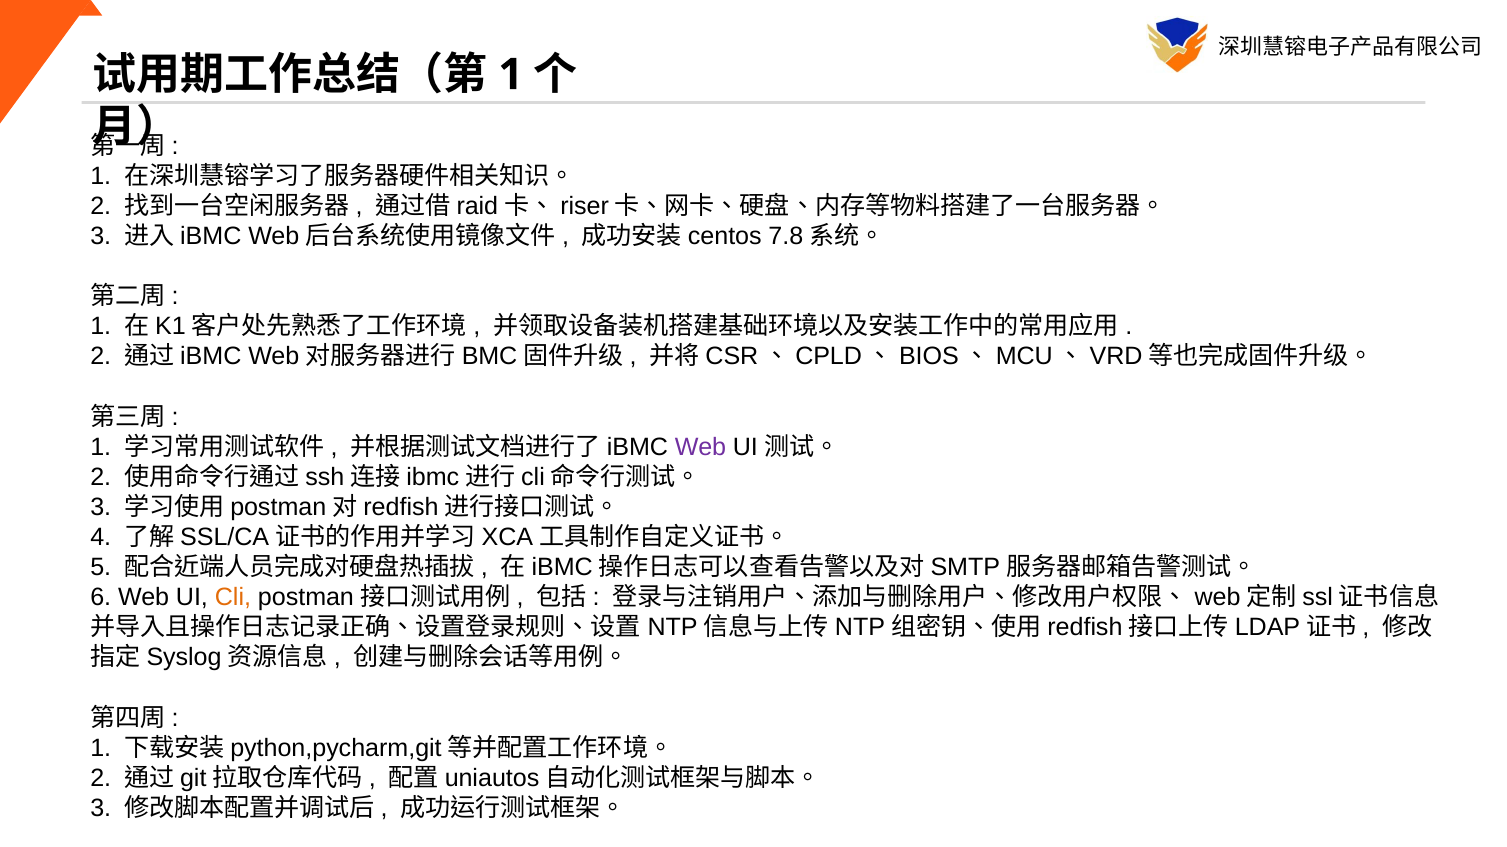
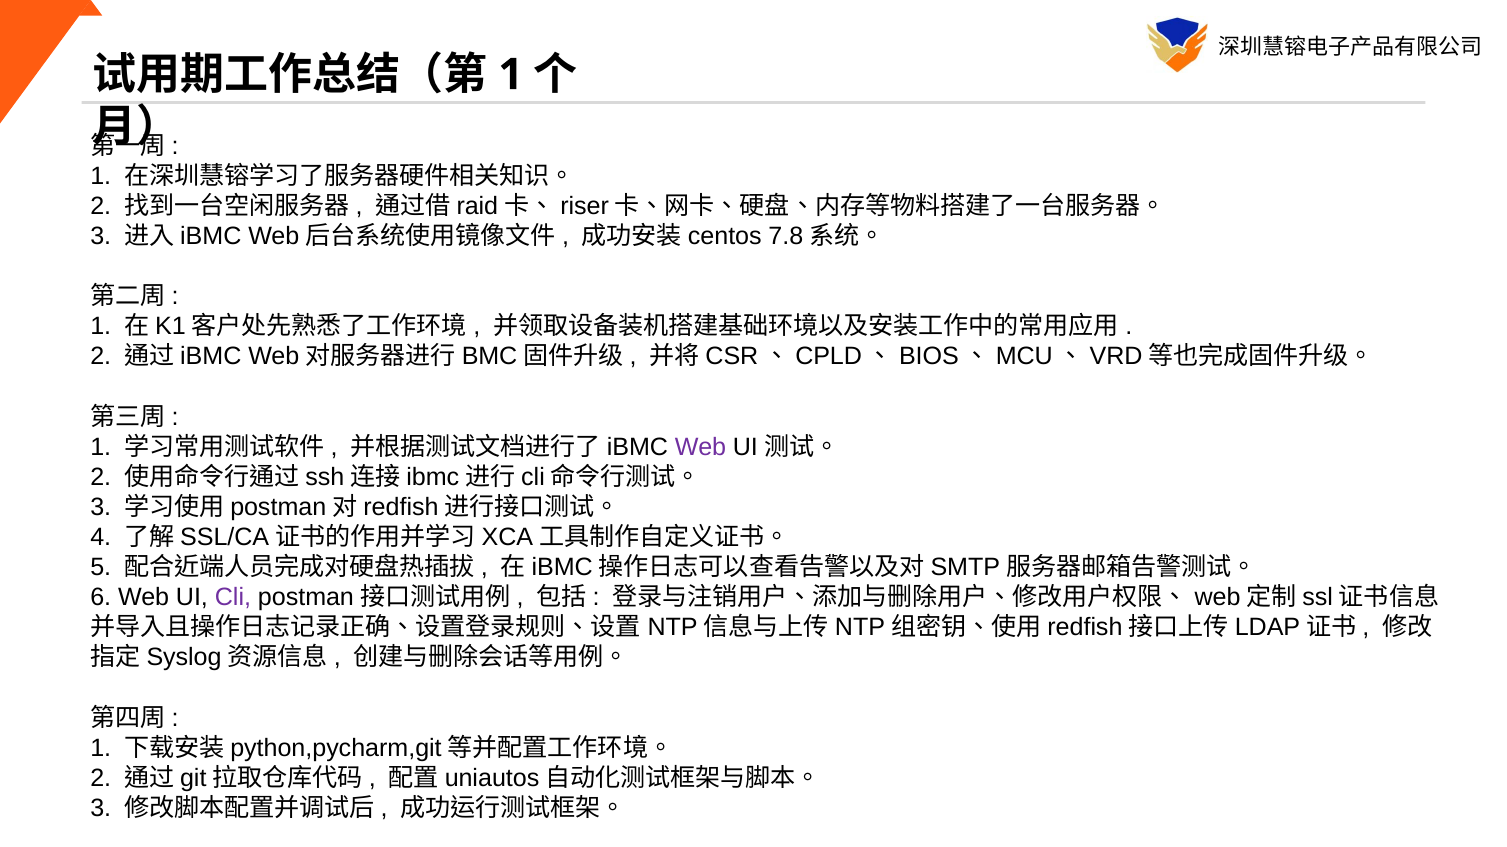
Cli colour: orange -> purple (233, 598)
